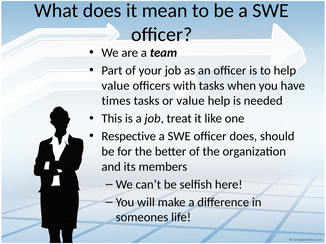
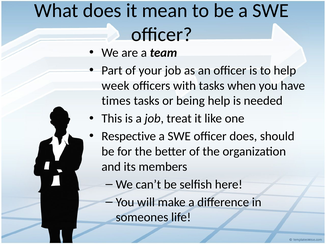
value: value -> week (116, 86)
or value: value -> being (191, 101)
